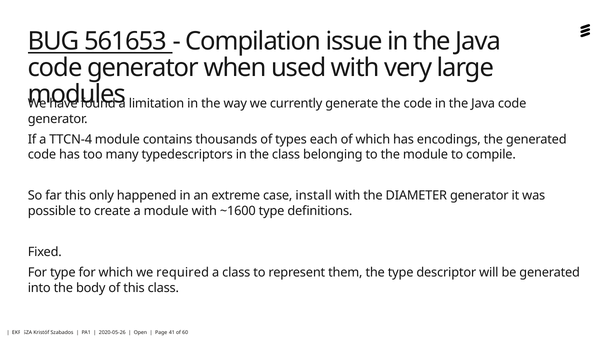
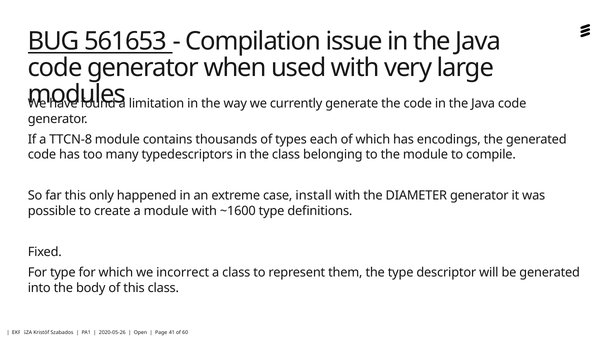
TTCN-4: TTCN-4 -> TTCN-8 (71, 139)
required: required -> incorrect (183, 272)
